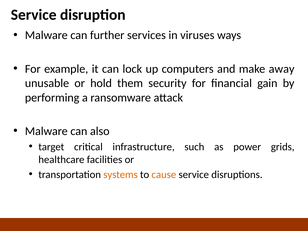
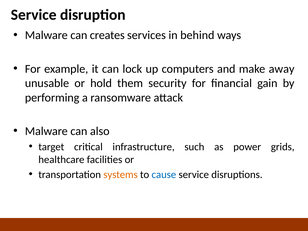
further: further -> creates (107, 35)
viruses: viruses -> behind (197, 35)
cause colour: orange -> blue (164, 175)
